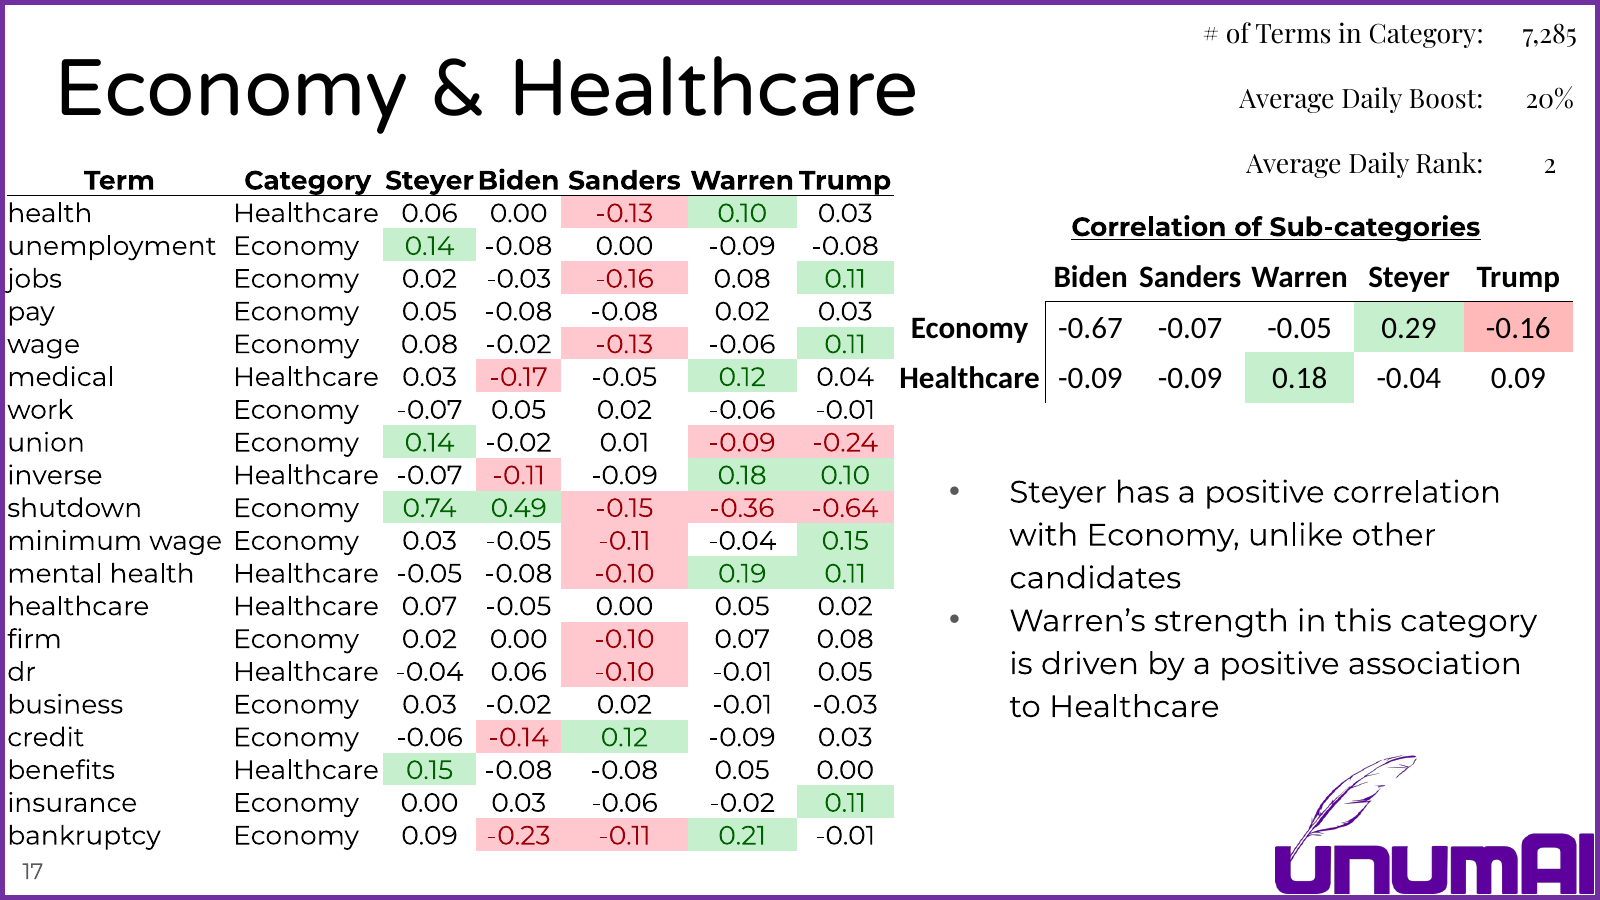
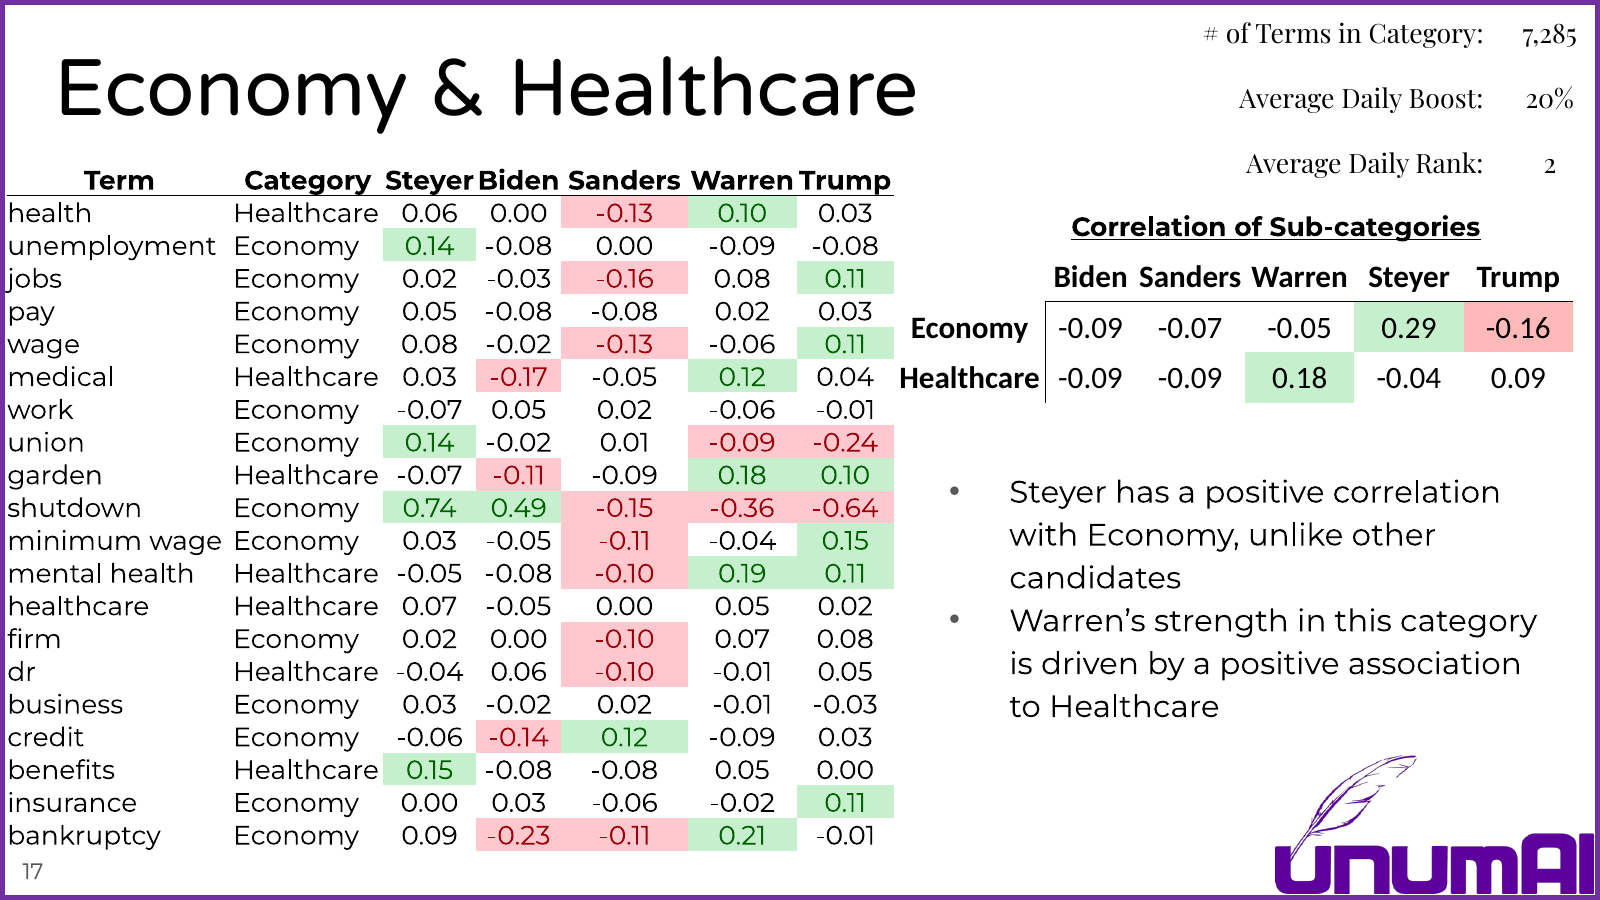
Economy -0.67: -0.67 -> -0.09 (1090, 328)
inverse: inverse -> garden (55, 475)
